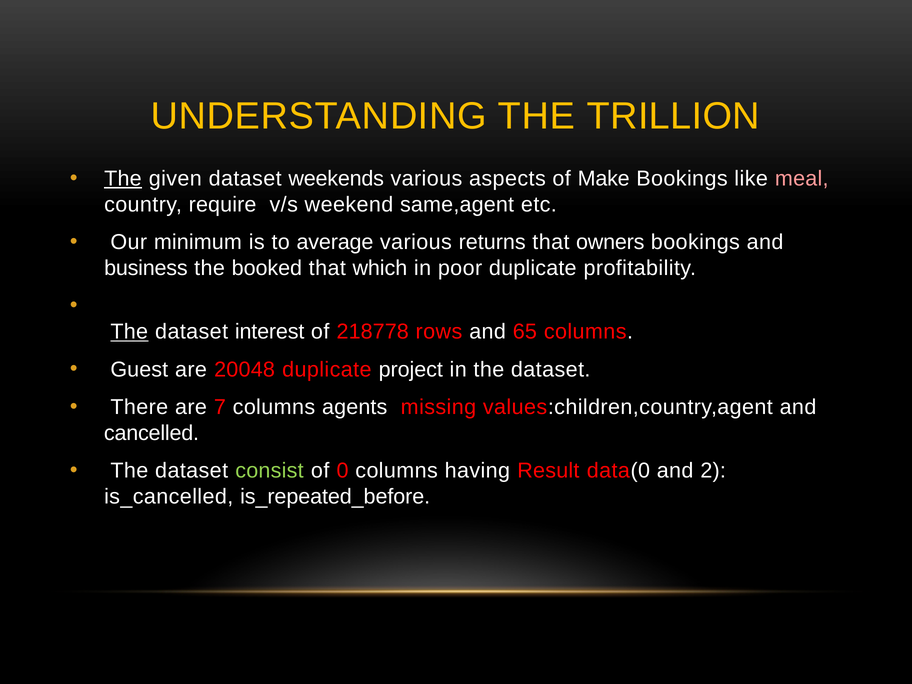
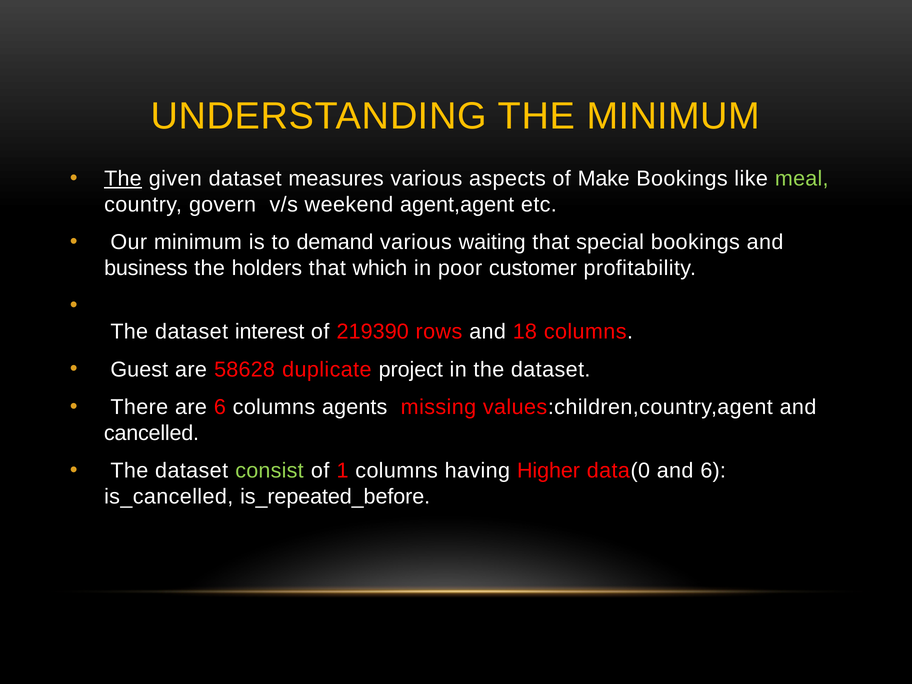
THE TRILLION: TRILLION -> MINIMUM (673, 116)
weekends: weekends -> measures (336, 179)
meal colour: pink -> light green (802, 179)
require: require -> govern (223, 204)
same,agent: same,agent -> agent,agent (457, 204)
average: average -> demand (335, 242)
returns: returns -> waiting (492, 242)
owners: owners -> special (610, 242)
booked: booked -> holders (267, 268)
poor duplicate: duplicate -> customer (533, 268)
The underline: present -> none (129, 332)
218778: 218778 -> 219390 (373, 332)
65: 65 -> 18 (525, 332)
20048: 20048 -> 58628 (245, 369)
are 7: 7 -> 6 (220, 407)
0: 0 -> 1 (343, 471)
Result: Result -> Higher (549, 471)
and 2: 2 -> 6 (713, 471)
